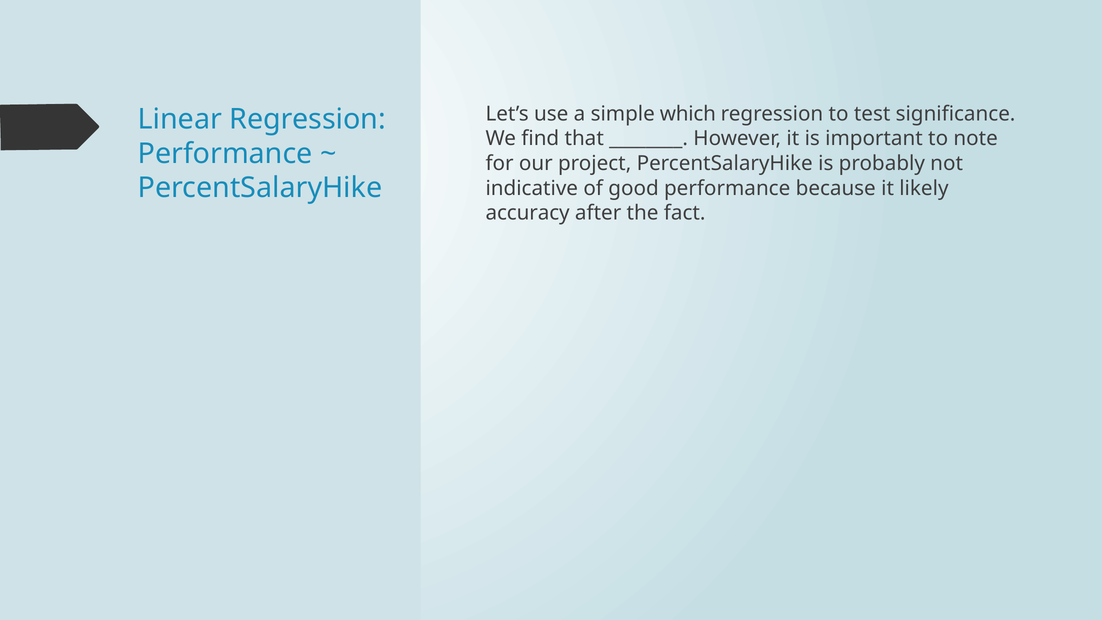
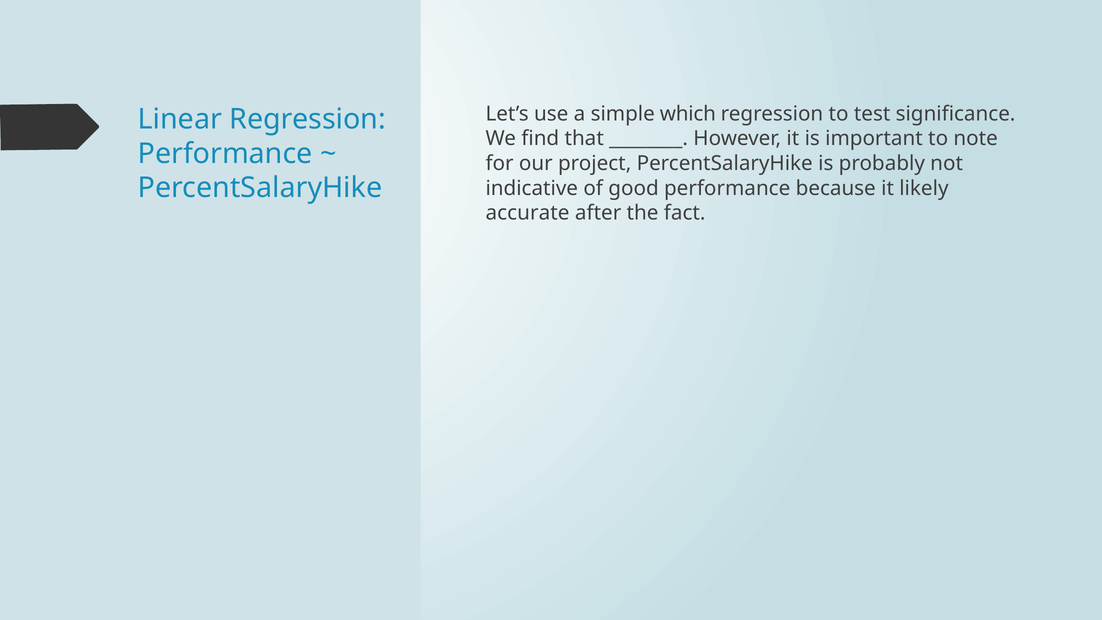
accuracy: accuracy -> accurate (528, 213)
